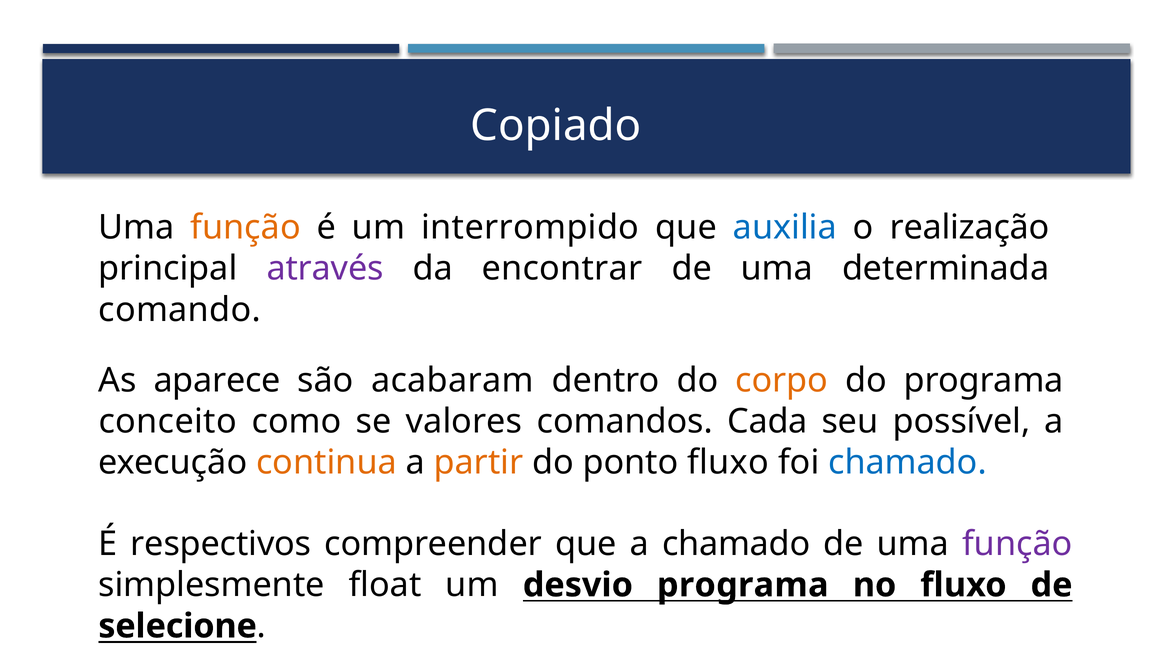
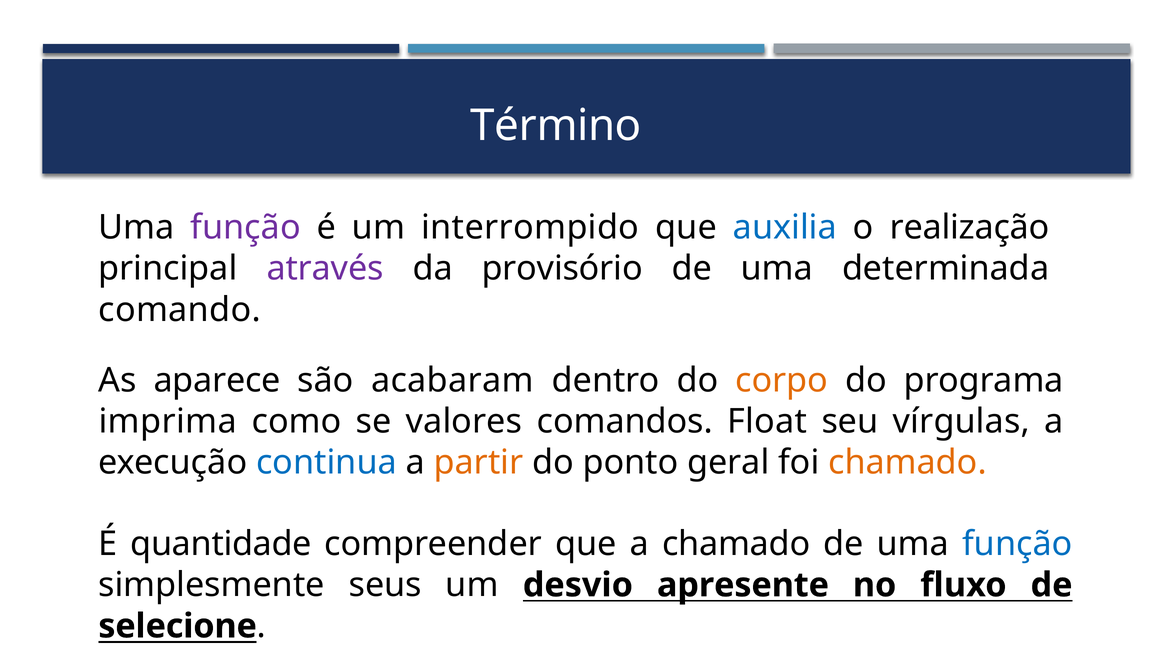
Copiado: Copiado -> Término (556, 126)
função colour: orange -> purple (246, 227)
encontrar: encontrar -> provisório (562, 269)
conceito: conceito -> imprima (168, 421)
Cada: Cada -> Float (767, 421)
possível: possível -> vírgulas (961, 421)
continua colour: orange -> blue (326, 462)
ponto fluxo: fluxo -> geral (728, 462)
chamado colour: blue -> orange (908, 462)
respectivos: respectivos -> quantidade (221, 544)
função colour: purple -> blue (1017, 544)
float: float -> seus (385, 585)
desvio programa: programa -> apresente (743, 585)
